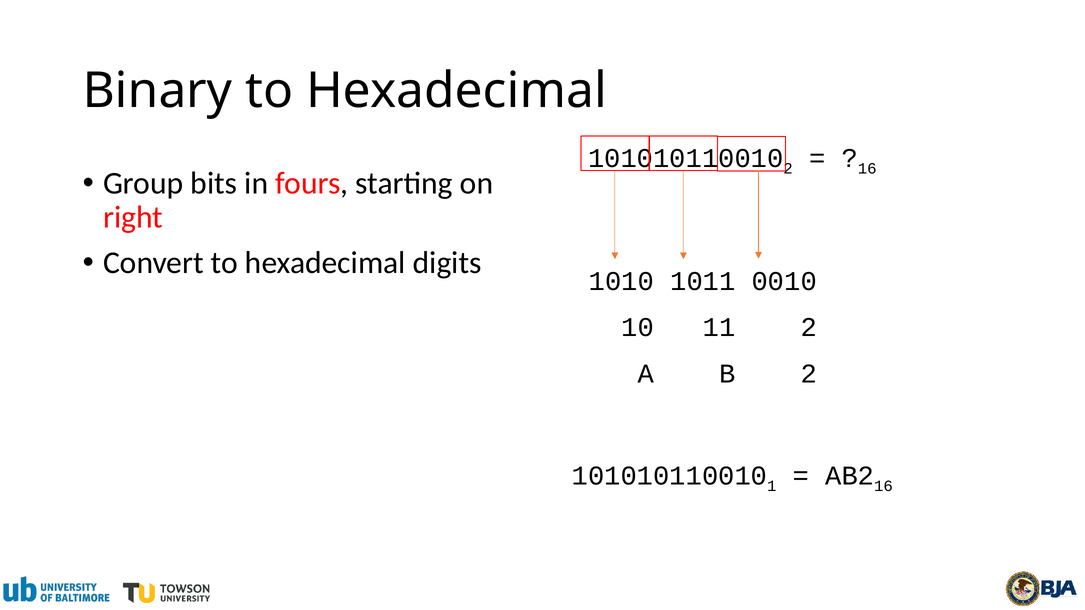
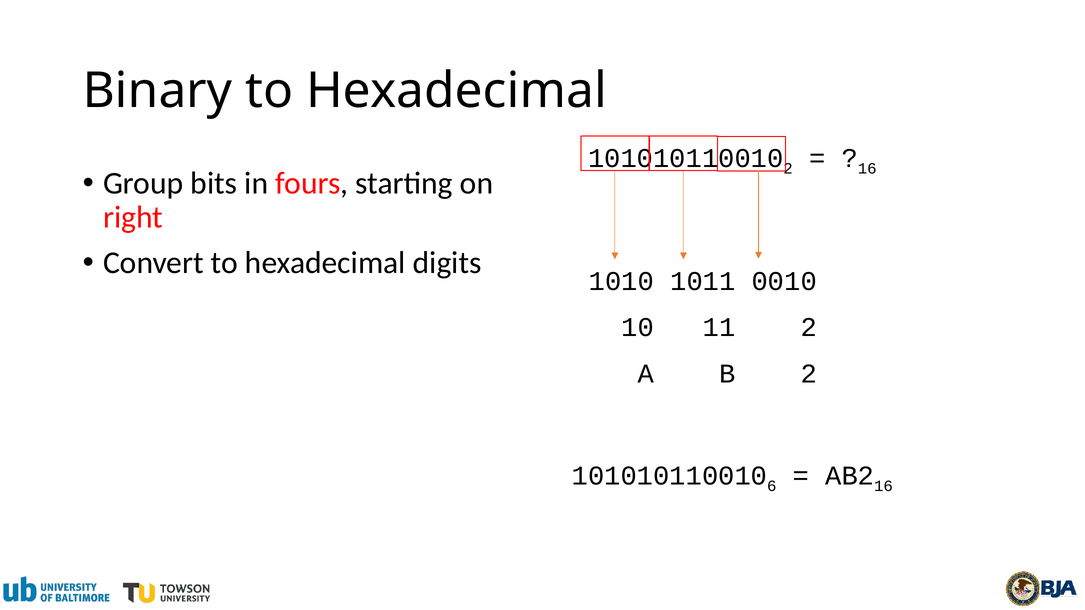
1: 1 -> 6 (772, 486)
